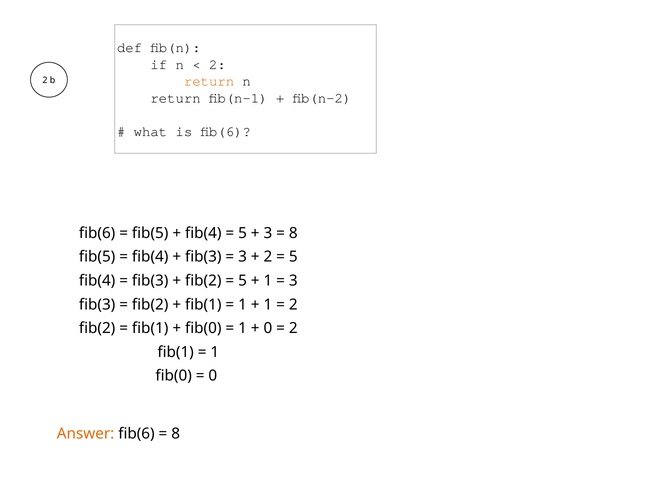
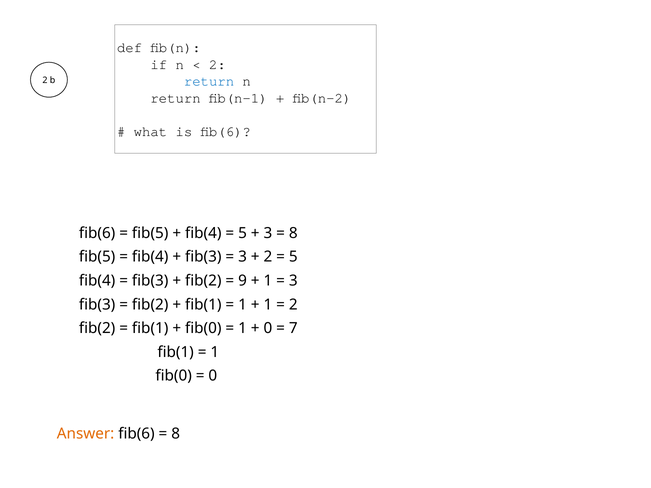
return colour: orange -> blue (209, 81)
5: 5 -> 9 (242, 281)
2: 2 -> 7 (293, 328)
